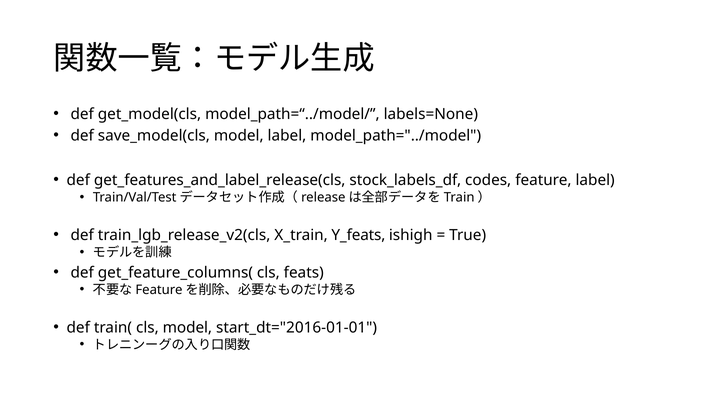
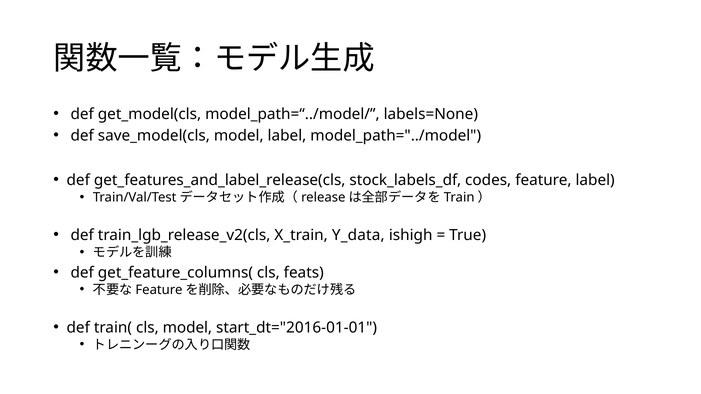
Y_feats: Y_feats -> Y_data (358, 235)
